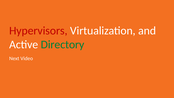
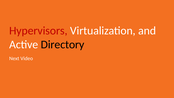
Directory colour: green -> black (63, 44)
